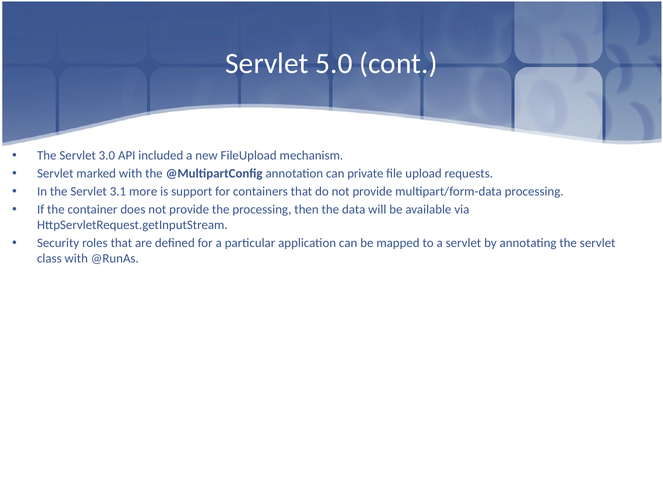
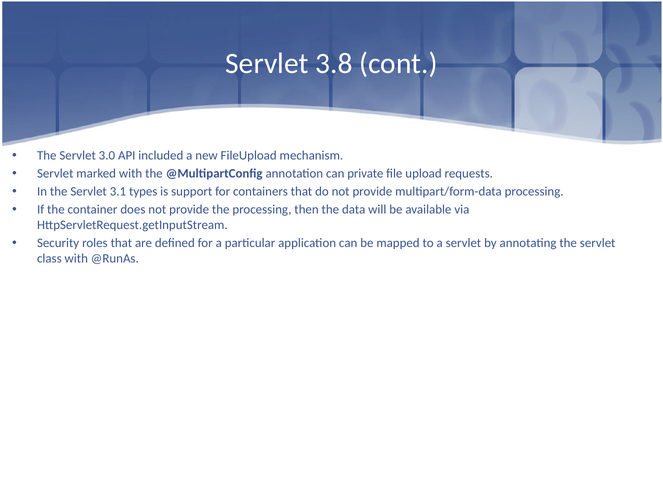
5.0: 5.0 -> 3.8 (334, 63)
more: more -> types (143, 192)
